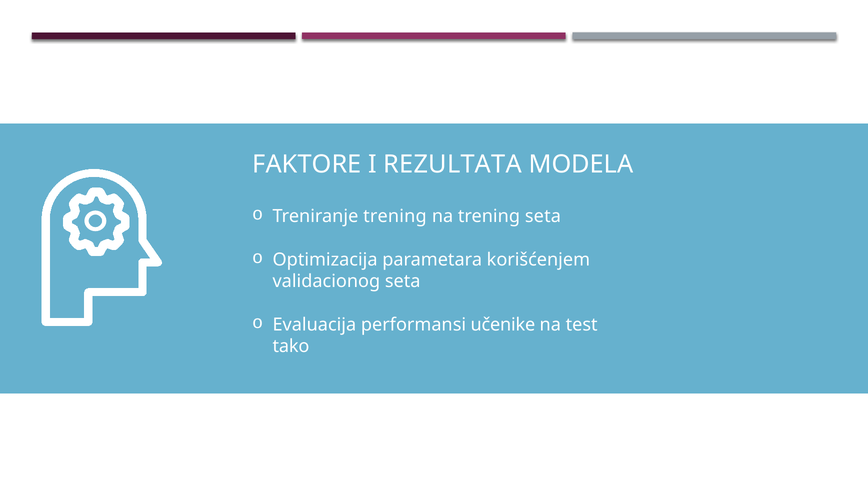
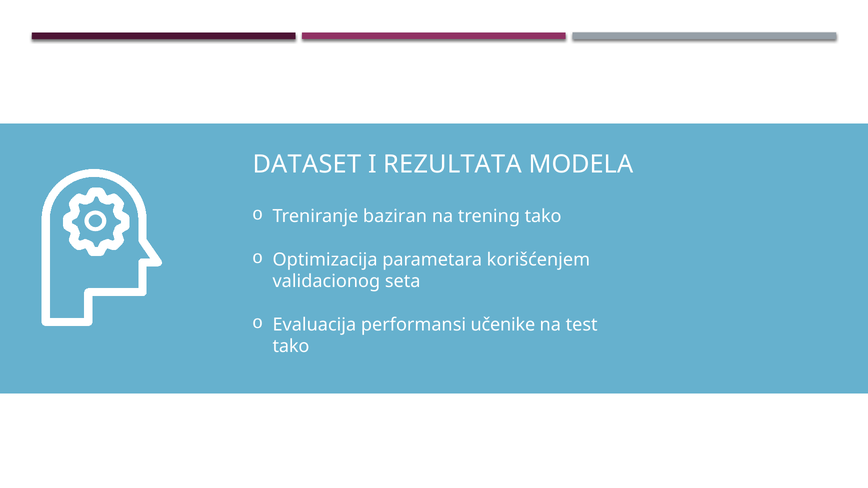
FAKTORE: FAKTORE -> DATASET (307, 165)
Treniranje trening: trening -> baziran (395, 216)
trening seta: seta -> tako (543, 216)
